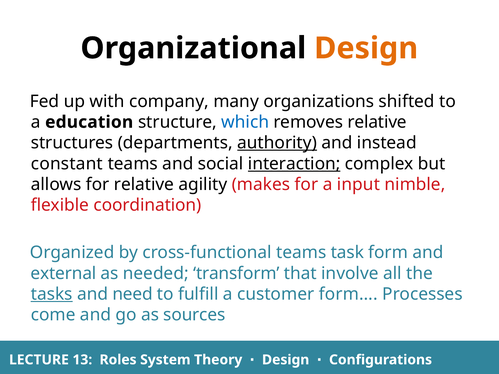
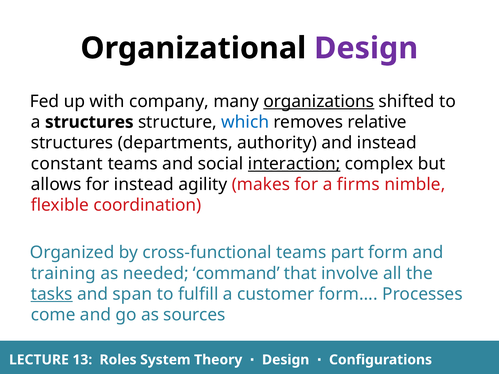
Design colour: orange -> purple (366, 48)
organizations underline: none -> present (319, 101)
a education: education -> structures (89, 122)
authority underline: present -> none (277, 143)
for relative: relative -> instead (144, 185)
input: input -> firms (358, 185)
task: task -> part (347, 253)
external: external -> training (63, 274)
transform: transform -> command (236, 274)
need: need -> span (132, 294)
